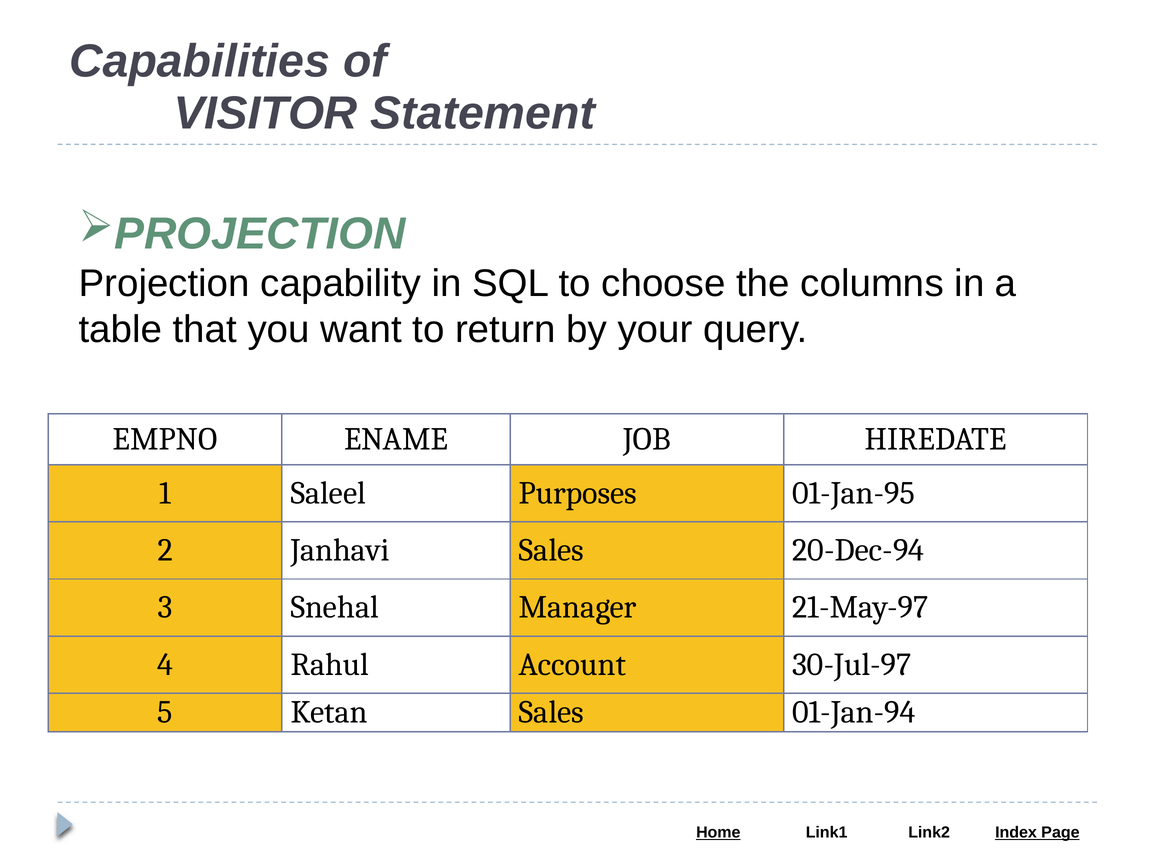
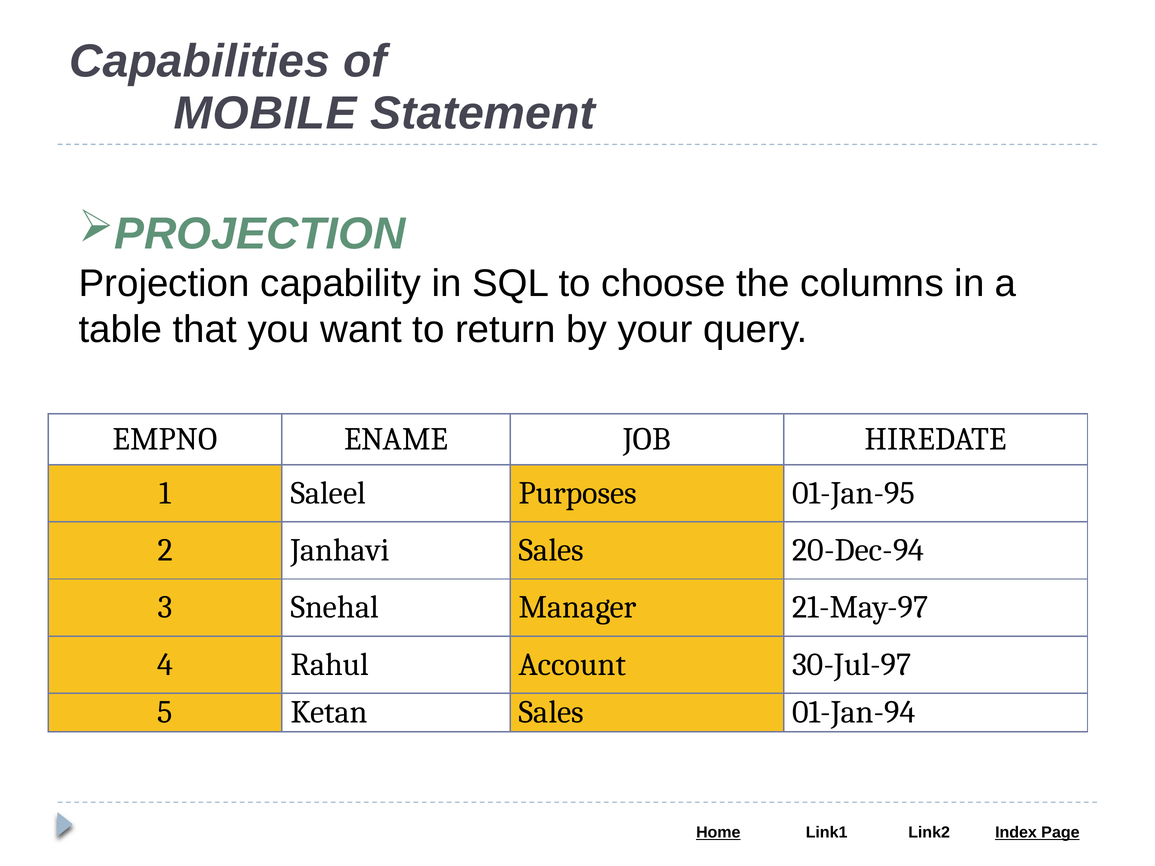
VISITOR: VISITOR -> MOBILE (265, 113)
